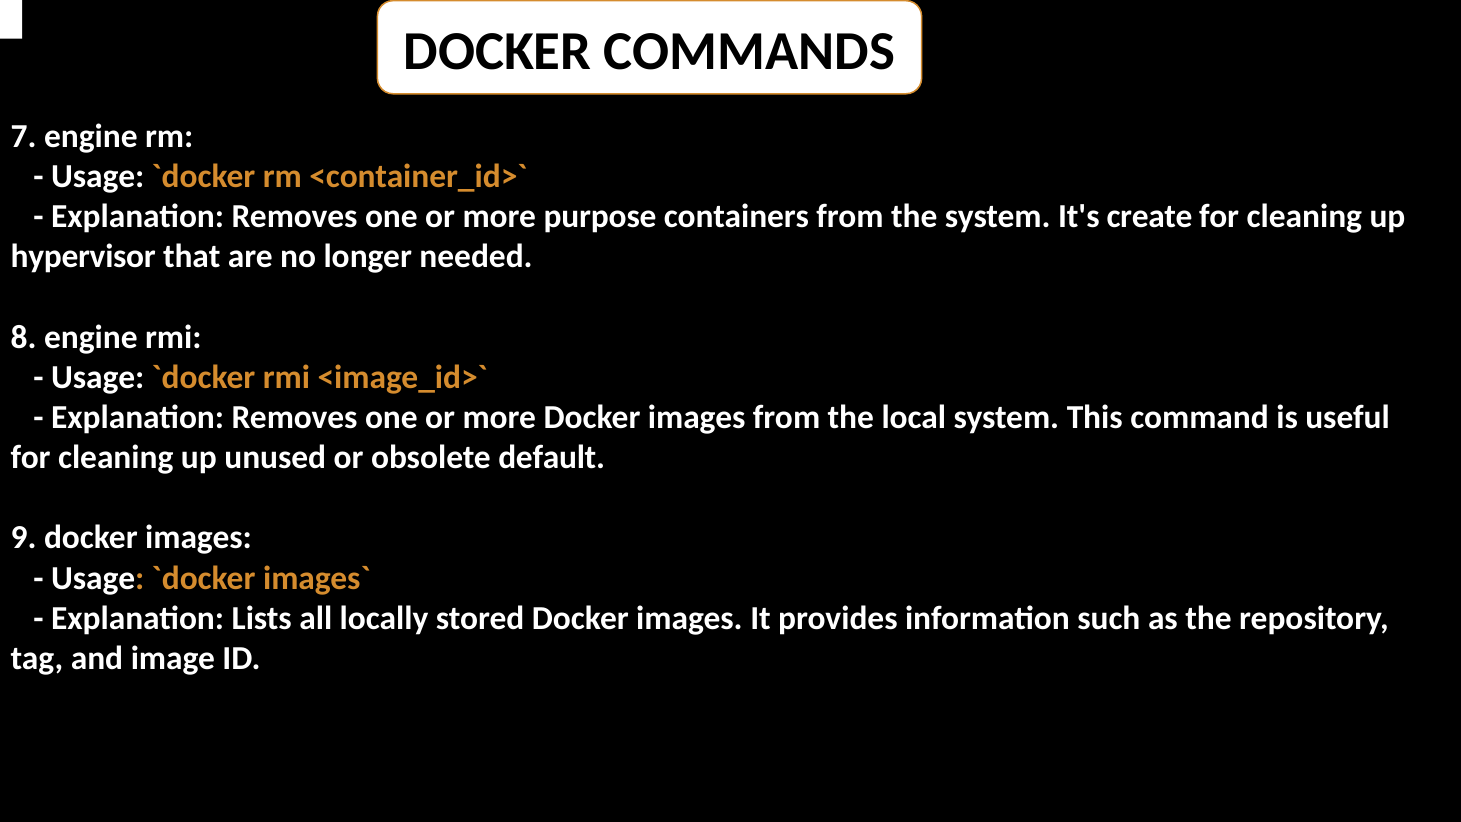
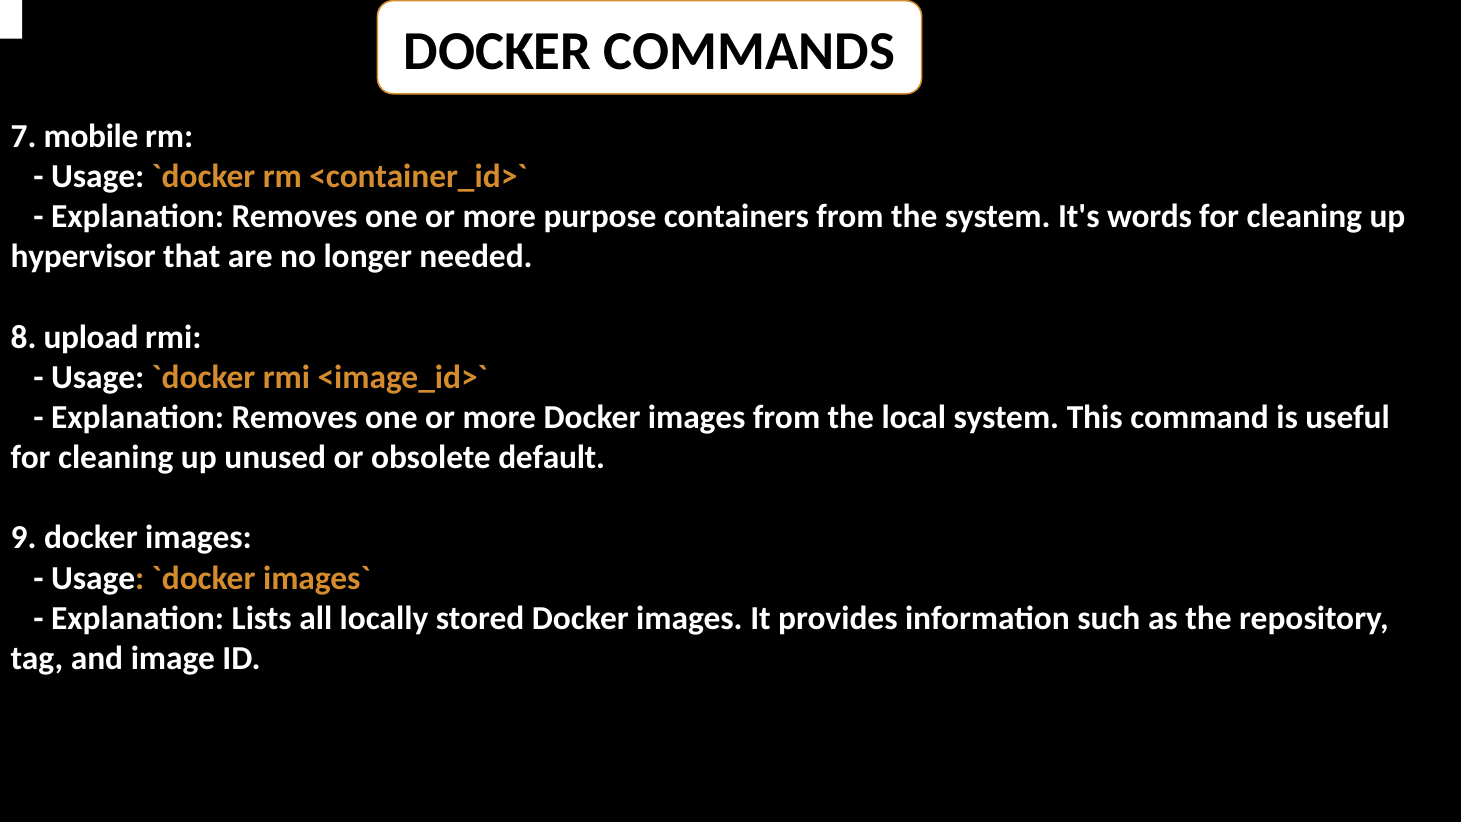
7 engine: engine -> mobile (91, 136)
create: create -> words (1150, 217)
8 engine: engine -> upload (91, 337)
